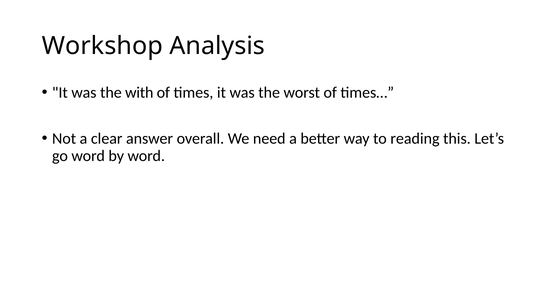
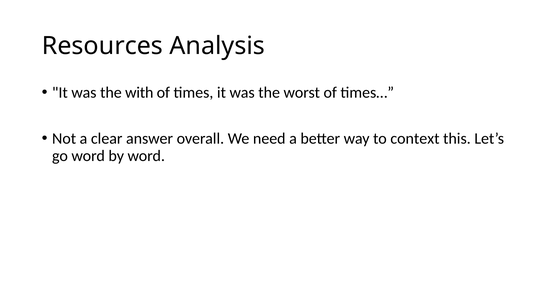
Workshop: Workshop -> Resources (102, 46)
reading: reading -> context (415, 139)
